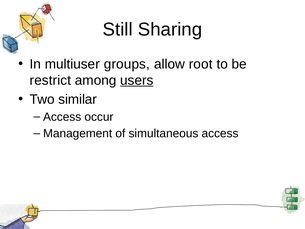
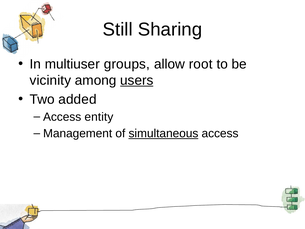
restrict: restrict -> vicinity (50, 80)
similar: similar -> added (78, 99)
occur: occur -> entity (99, 117)
simultaneous underline: none -> present (163, 133)
